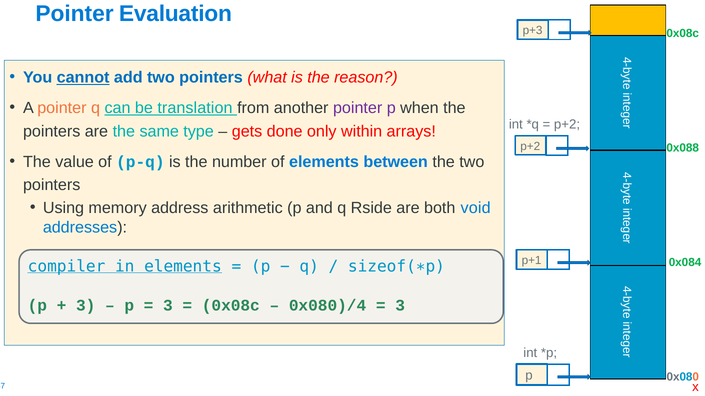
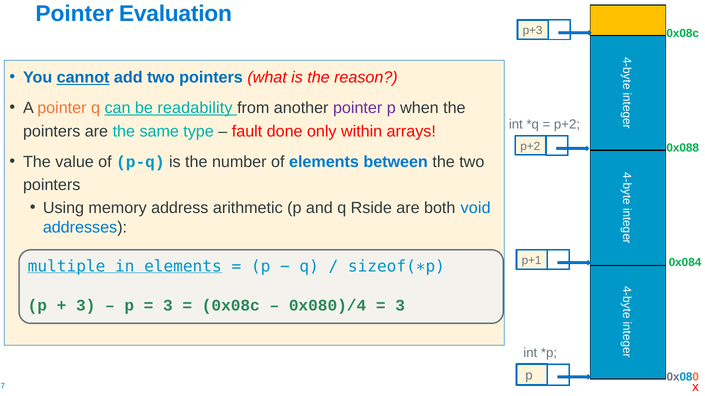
translation: translation -> readability (195, 108)
gets: gets -> fault (247, 131)
compiler: compiler -> multiple (67, 267)
